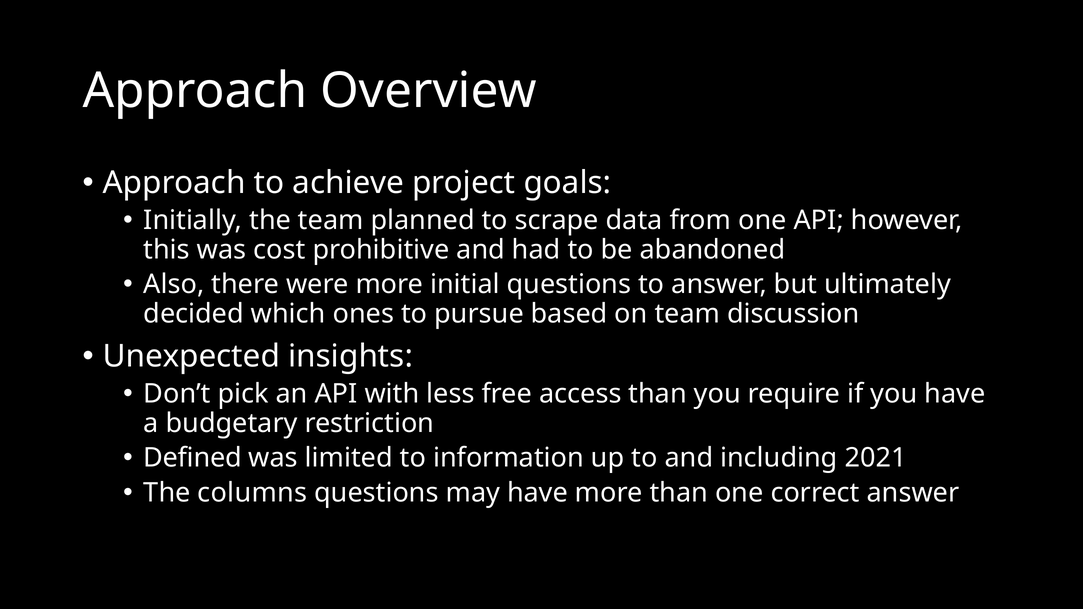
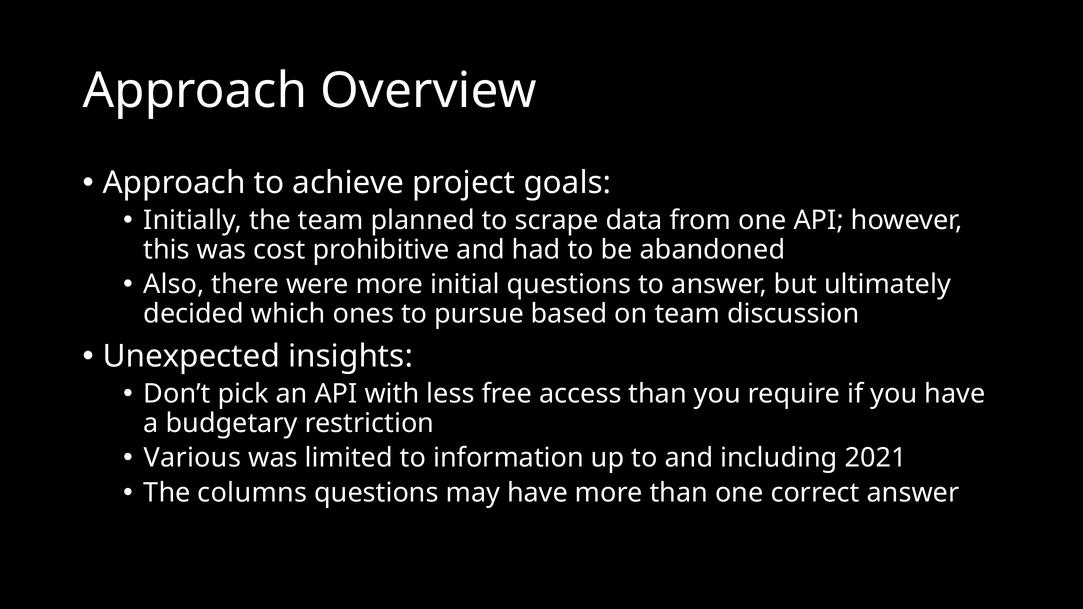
Defined: Defined -> Various (192, 458)
